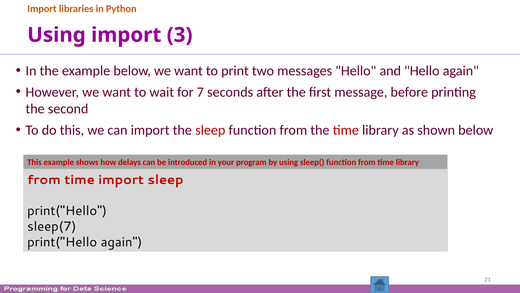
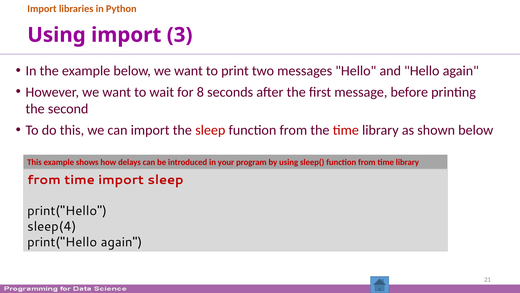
7: 7 -> 8 (200, 92)
sleep(7: sleep(7 -> sleep(4 (52, 226)
